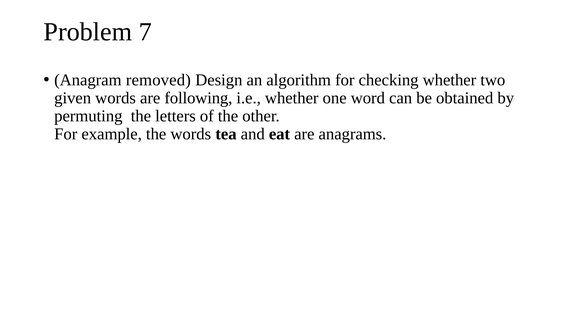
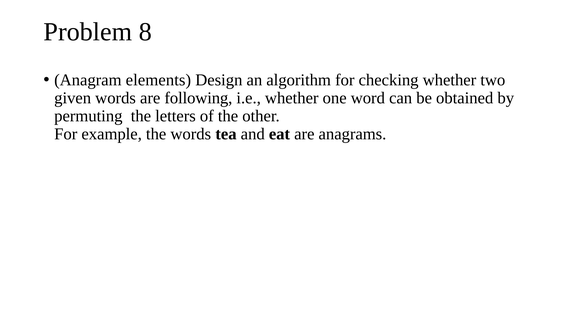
7: 7 -> 8 (145, 32)
removed: removed -> elements (158, 80)
